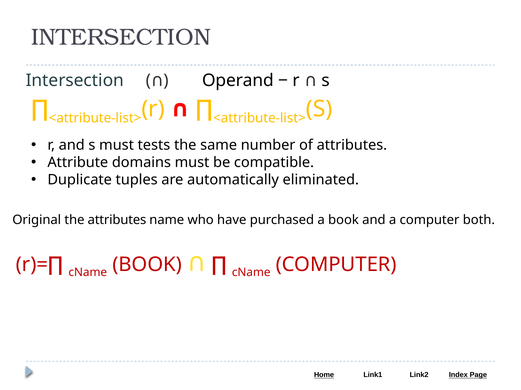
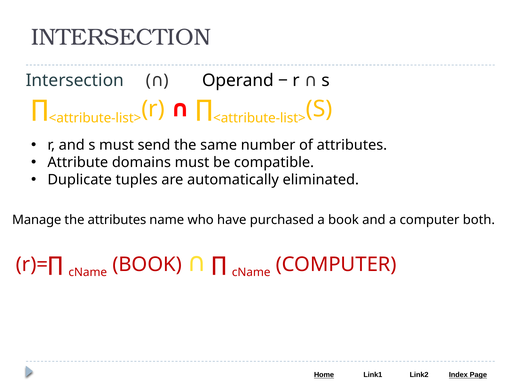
tests: tests -> send (154, 145)
Original: Original -> Manage (37, 220)
